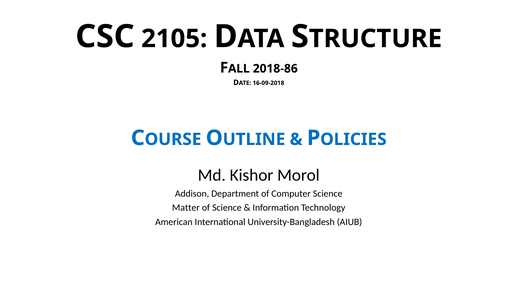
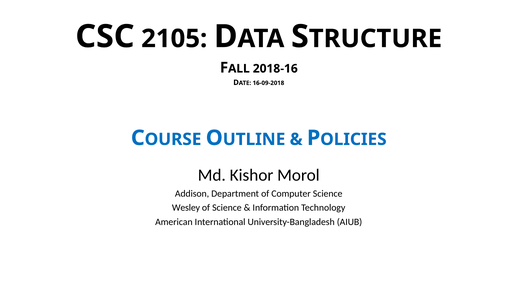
2018-86: 2018-86 -> 2018-16 (275, 69)
Matter: Matter -> Wesley (186, 208)
